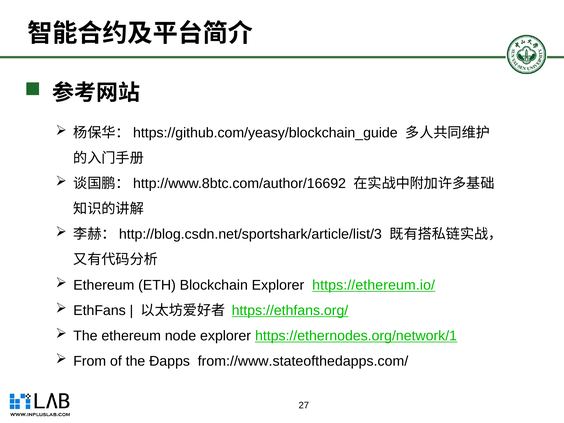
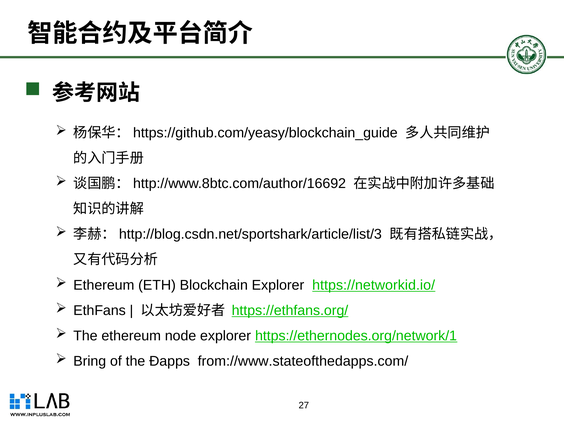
https://ethereum.io/: https://ethereum.io/ -> https://networkid.io/ (374, 285)
From: From -> Bring (90, 361)
